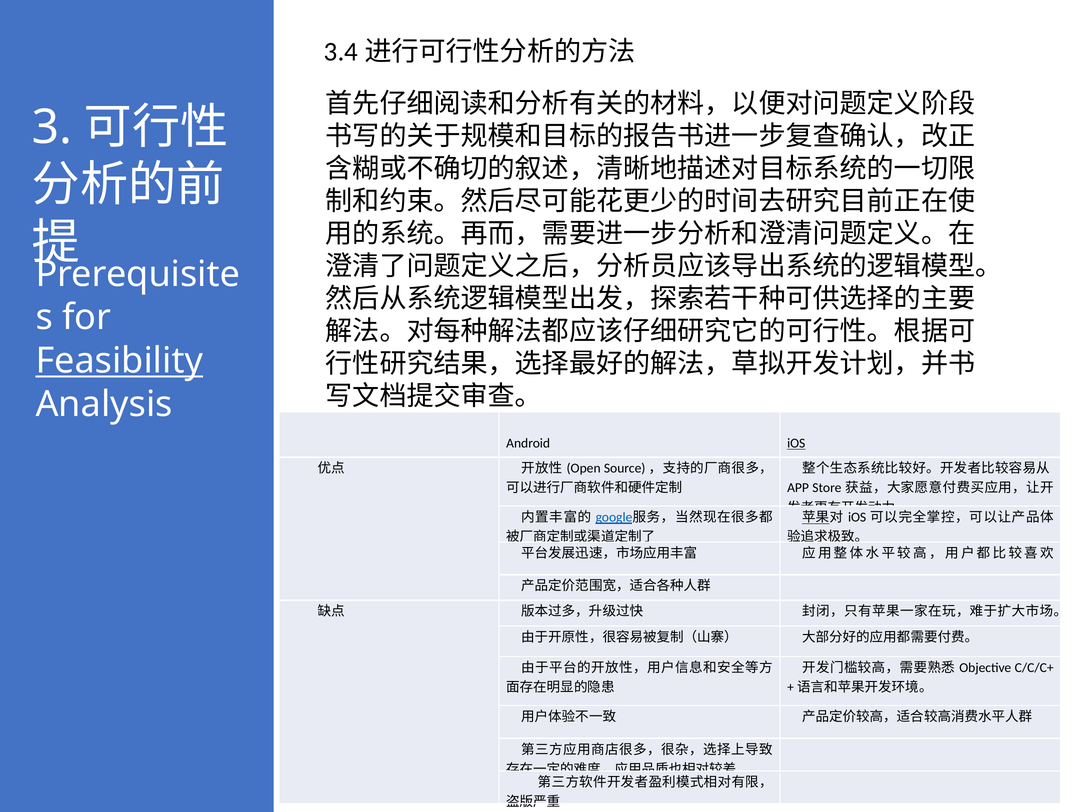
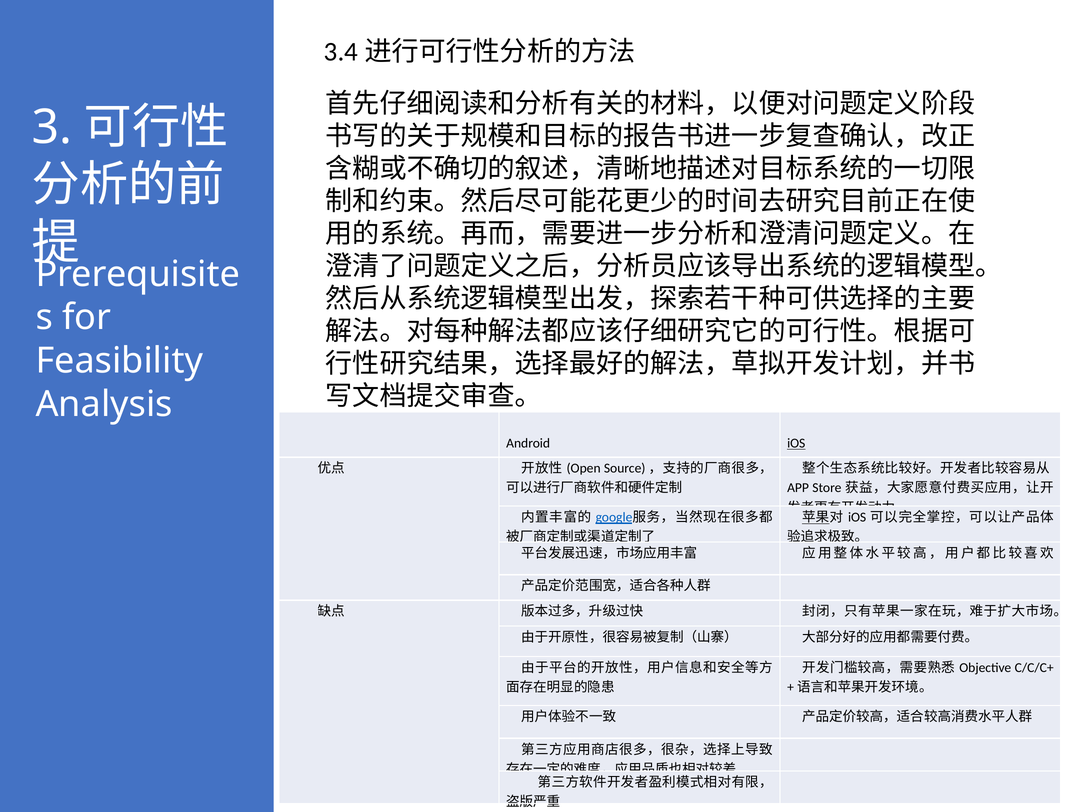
Feasibility underline: present -> none (119, 361)
